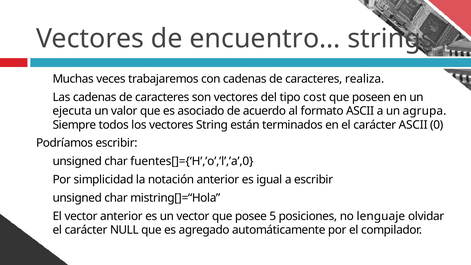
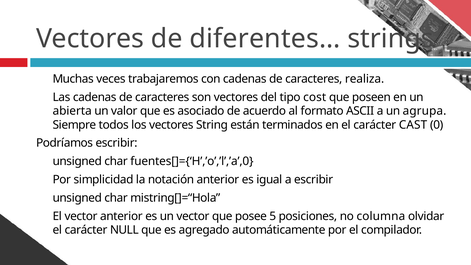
encuentro…: encuentro… -> diferentes… (265, 39)
ejecuta: ejecuta -> abierta (72, 111)
carácter ASCII: ASCII -> CAST (413, 125)
lenguaje: lenguaje -> columna (381, 216)
